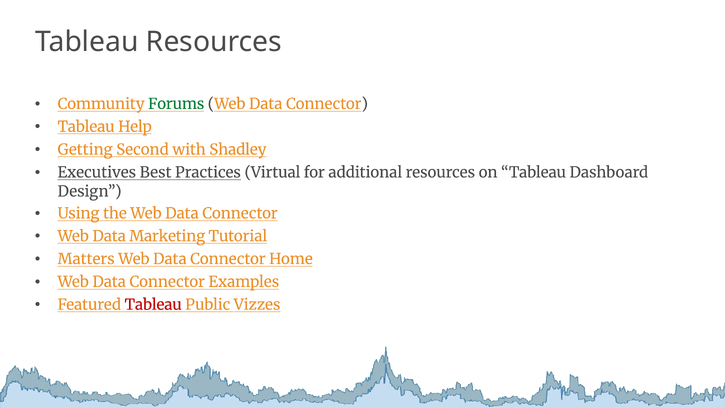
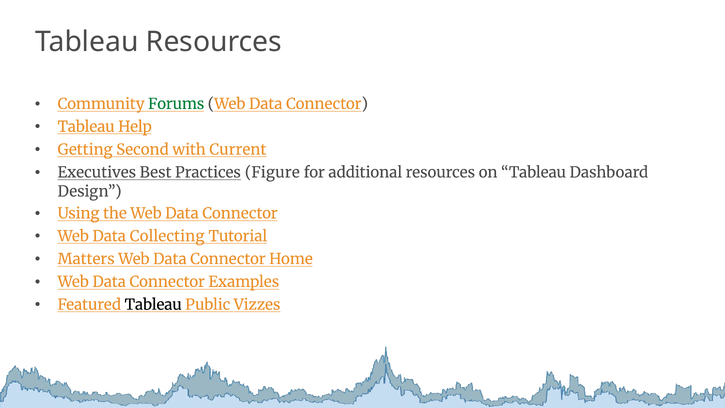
Shadley: Shadley -> Current (238, 150)
Virtual: Virtual -> Figure (272, 172)
Marketing: Marketing -> Collecting (167, 236)
Tableau colour: red -> black (153, 305)
